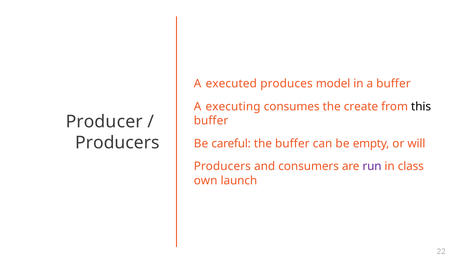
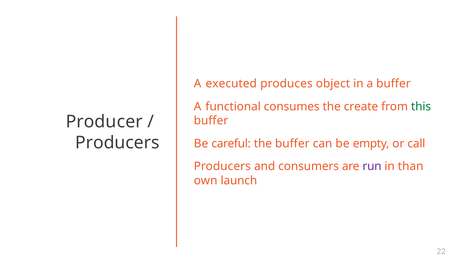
model: model -> object (333, 84)
executing: executing -> functional (233, 106)
this colour: black -> green (421, 106)
will: will -> call (416, 143)
class: class -> than (411, 166)
